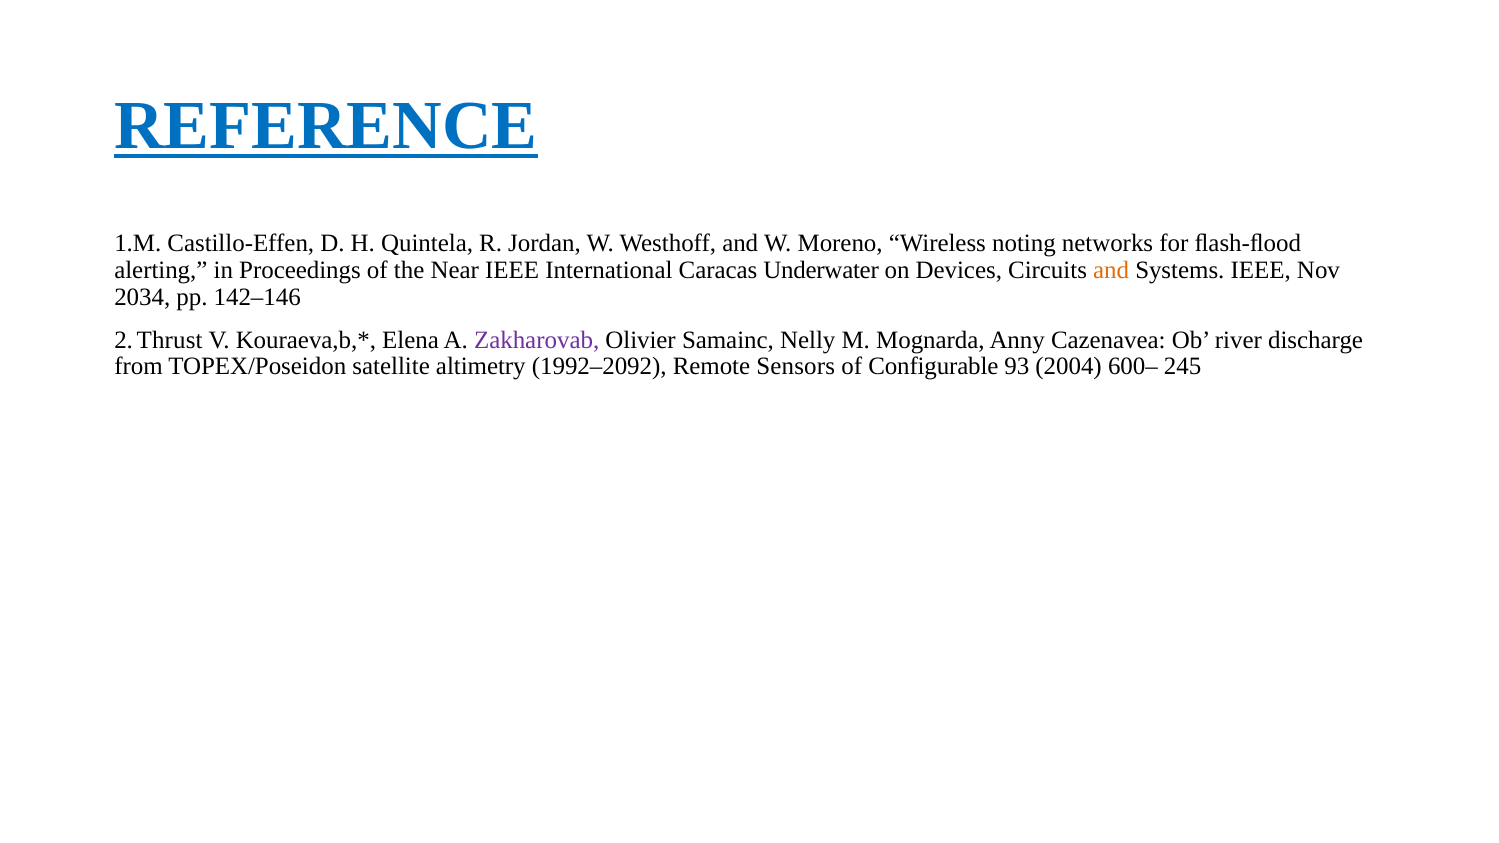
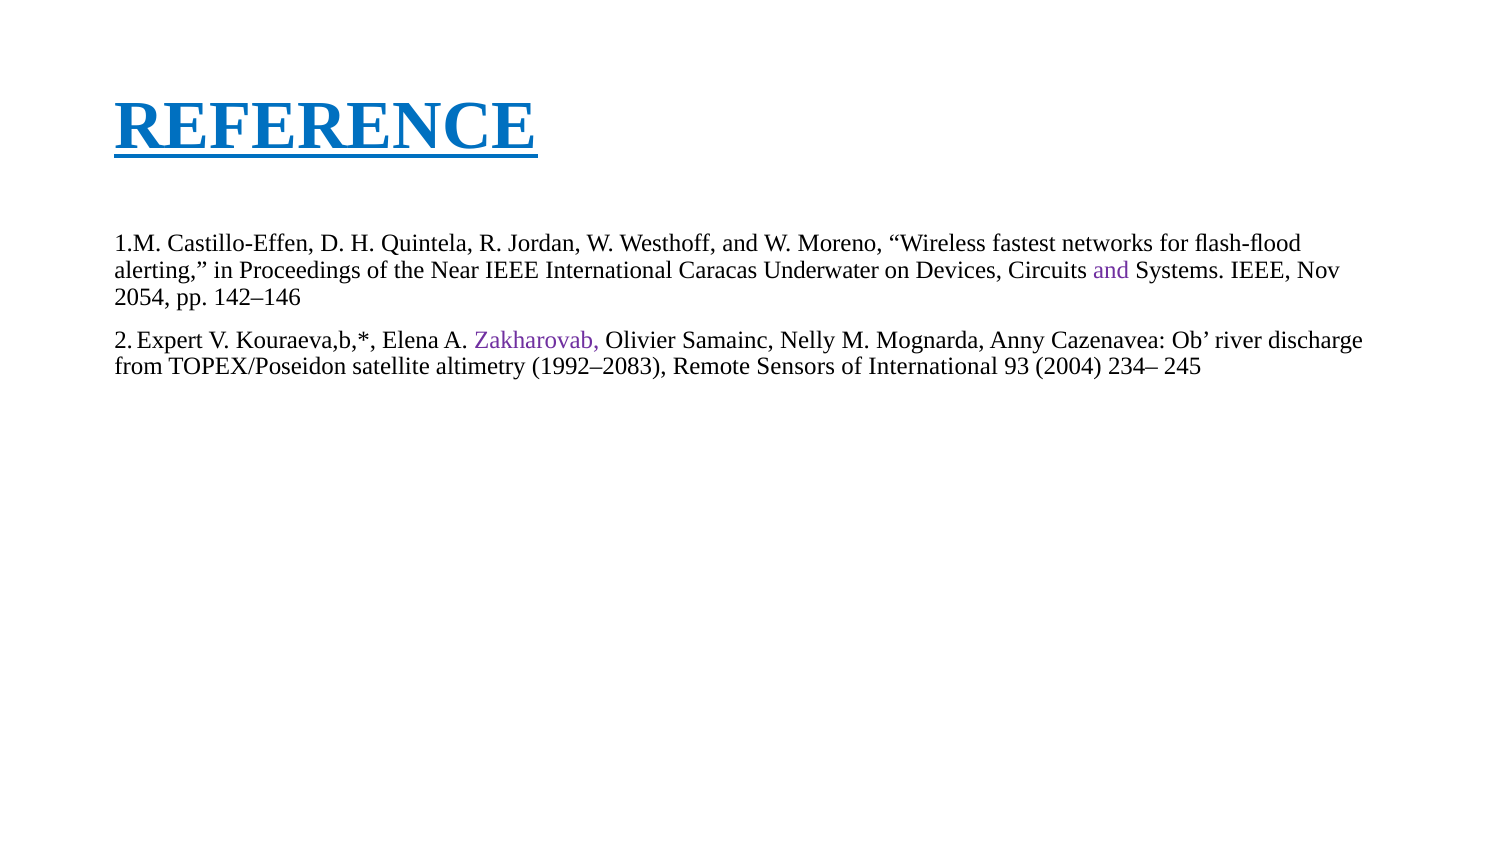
noting: noting -> fastest (1024, 243)
and colour: orange -> purple (1111, 270)
2034: 2034 -> 2054 (142, 297)
Thrust: Thrust -> Expert (170, 340)
1992–2092: 1992–2092 -> 1992–2083 (599, 367)
of Configurable: Configurable -> International (933, 367)
600–: 600– -> 234– (1133, 367)
